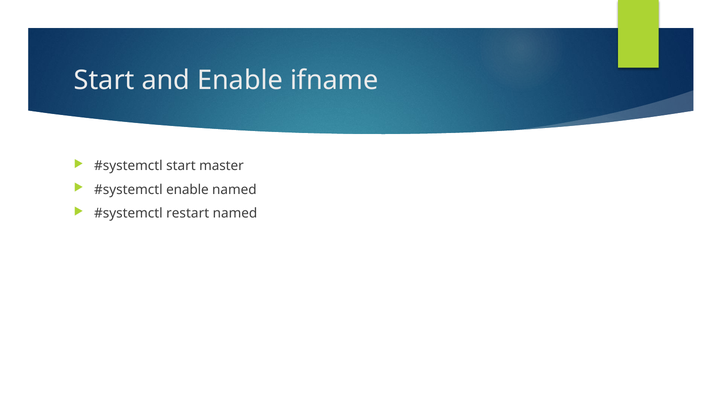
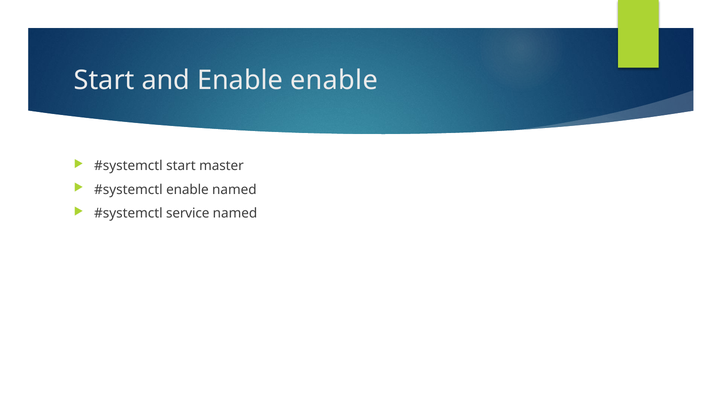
Enable ifname: ifname -> enable (334, 80)
restart: restart -> service (188, 213)
